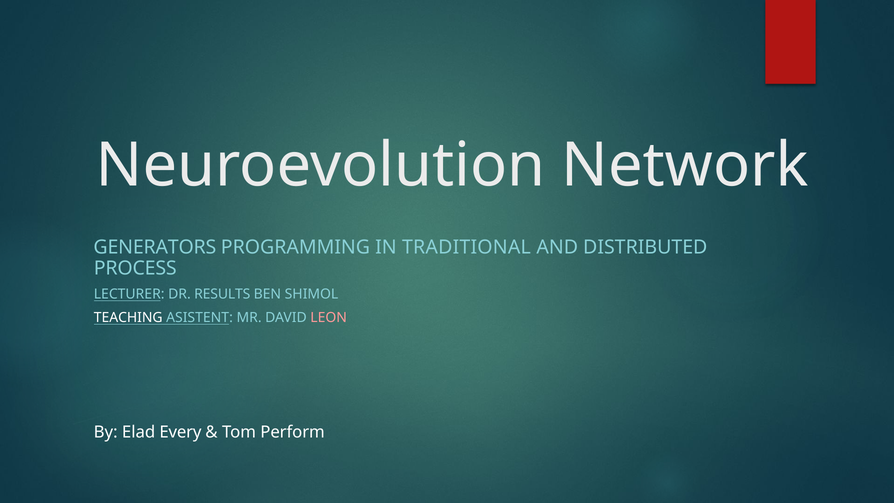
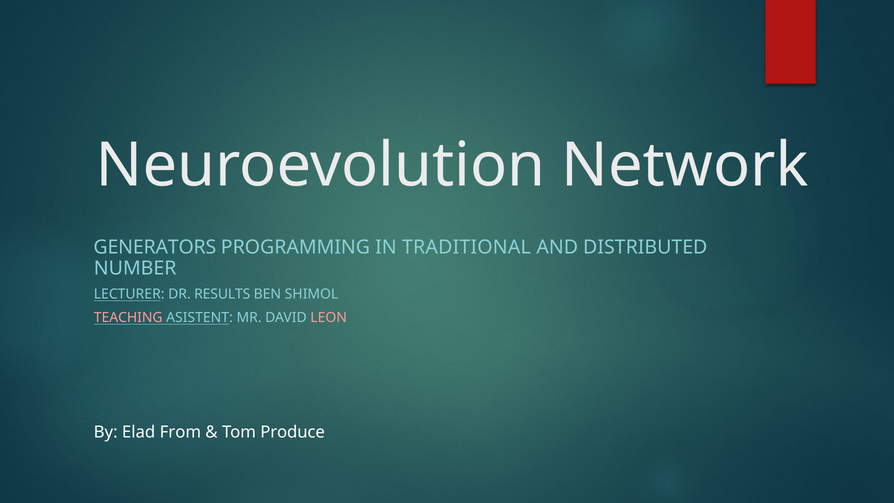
PROCESS: PROCESS -> NUMBER (135, 268)
TEACHING colour: white -> pink (128, 318)
Every: Every -> From (180, 432)
Perform: Perform -> Produce (293, 432)
